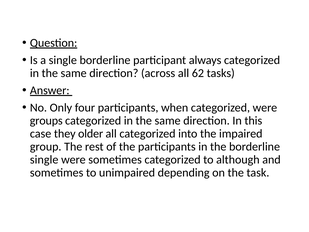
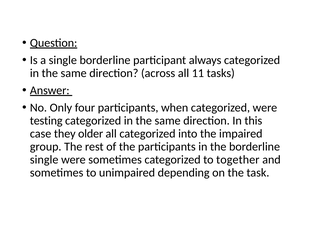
62: 62 -> 11 (198, 73)
groups: groups -> testing (46, 121)
although: although -> together (238, 159)
